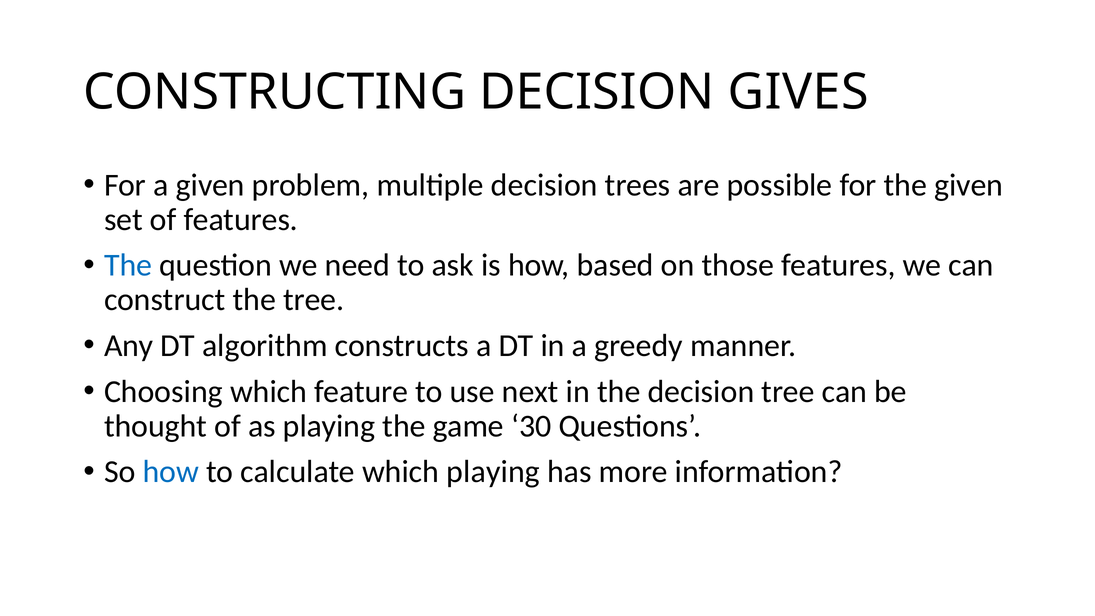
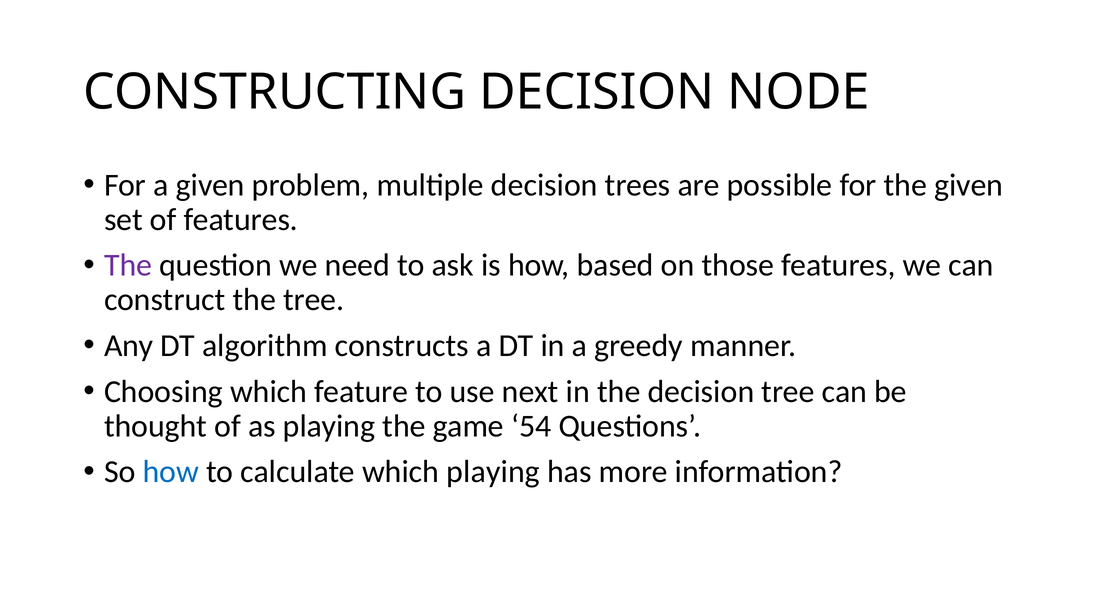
GIVES: GIVES -> NODE (799, 92)
The colour: blue -> purple (128, 265)
30: 30 -> 54 (531, 426)
